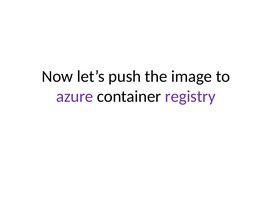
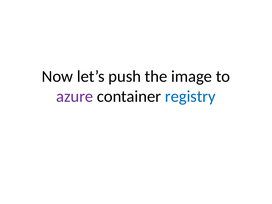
registry colour: purple -> blue (190, 96)
